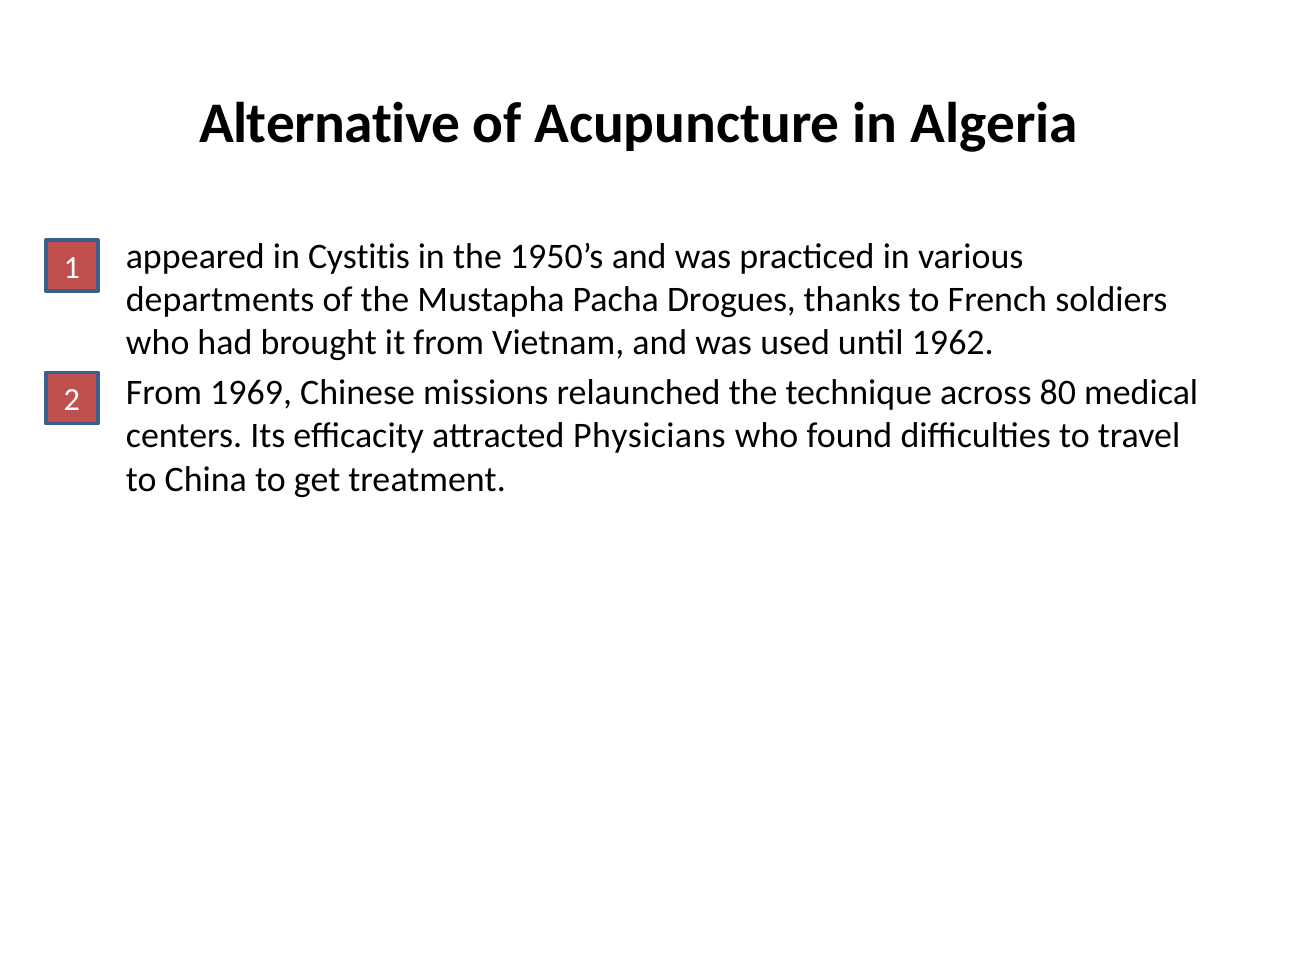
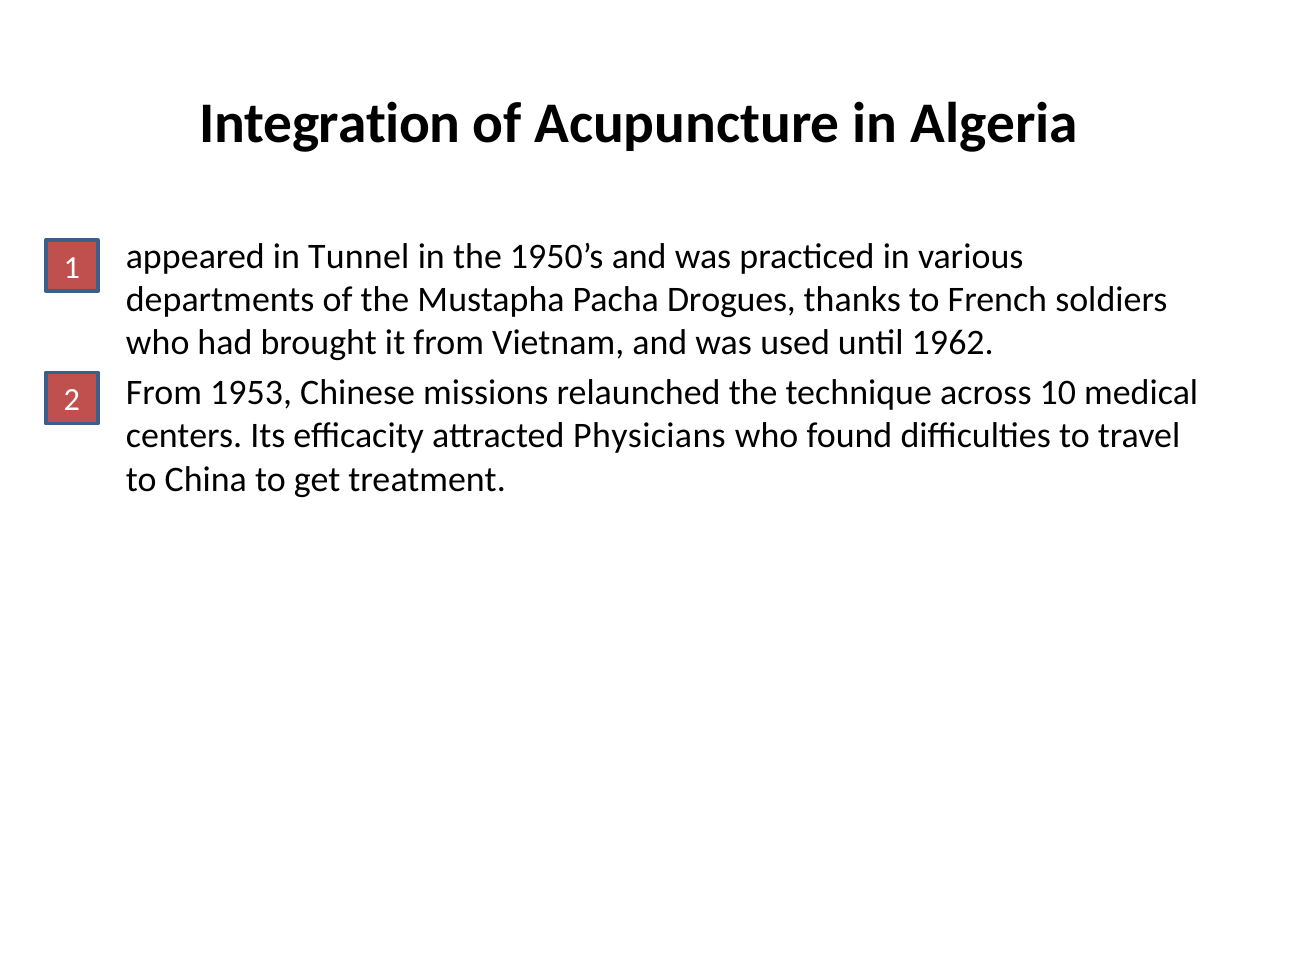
Alternative: Alternative -> Integration (330, 124)
Cystitis: Cystitis -> Tunnel (359, 257)
1969: 1969 -> 1953 (251, 393)
80: 80 -> 10 (1058, 393)
